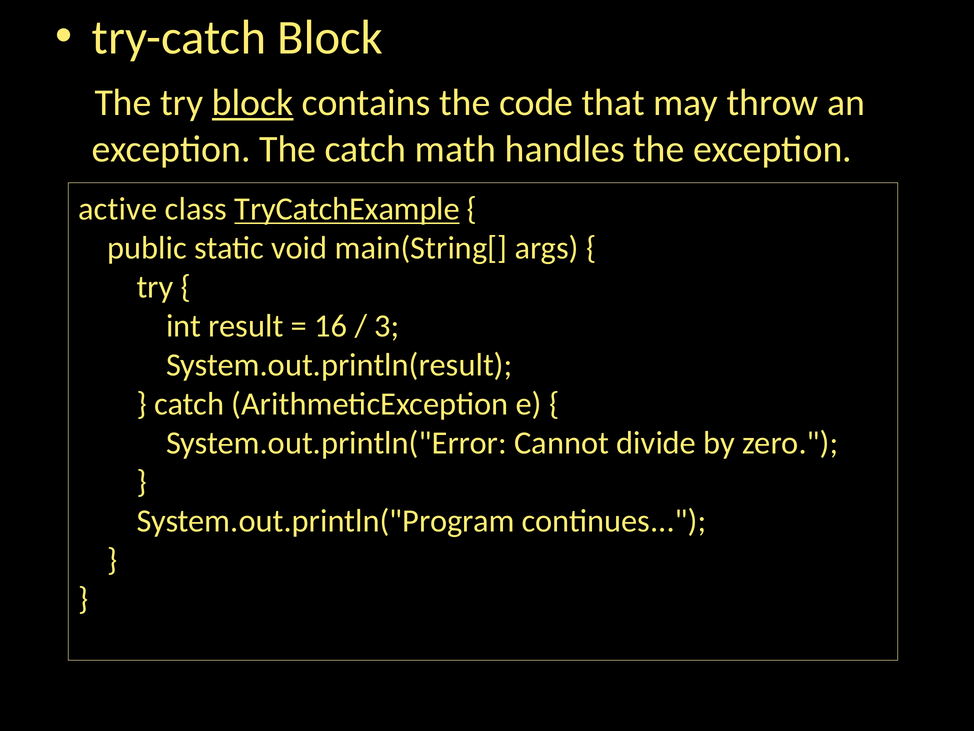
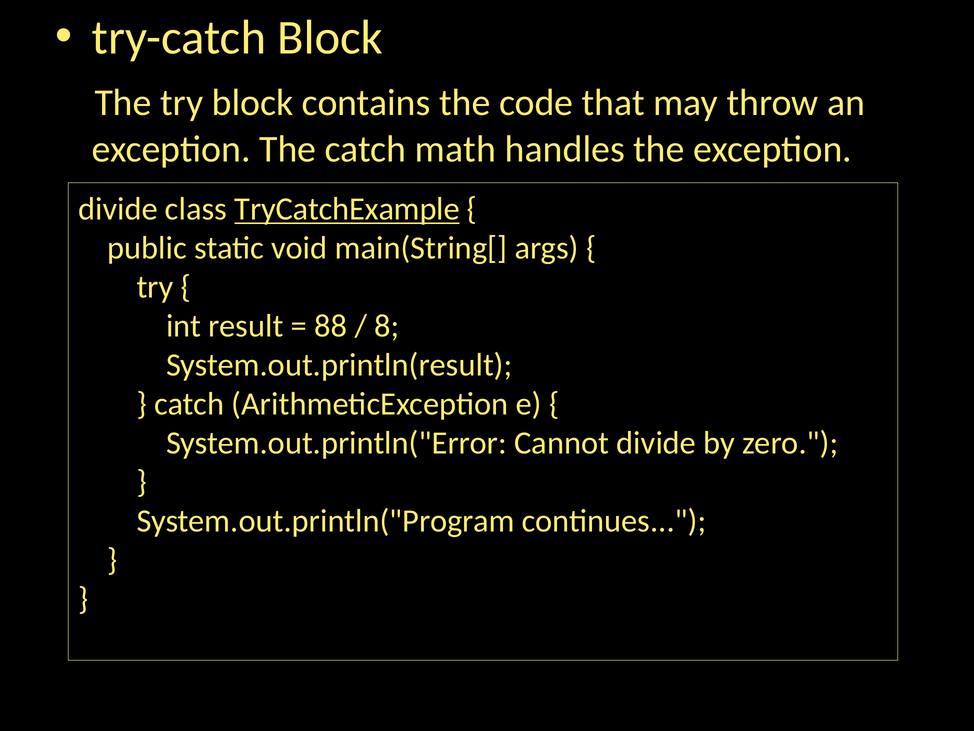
block underline: present -> none (253, 103)
active: active -> divide (118, 209)
16: 16 -> 88 (331, 326)
3: 3 -> 8 (387, 326)
